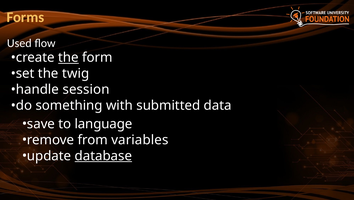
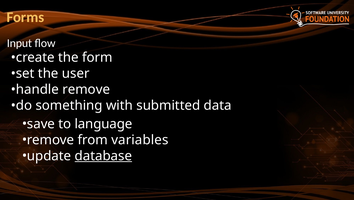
Used: Used -> Input (19, 43)
the underline: present -> none (68, 57)
twig: twig -> user (76, 73)
handle session: session -> remove (86, 89)
